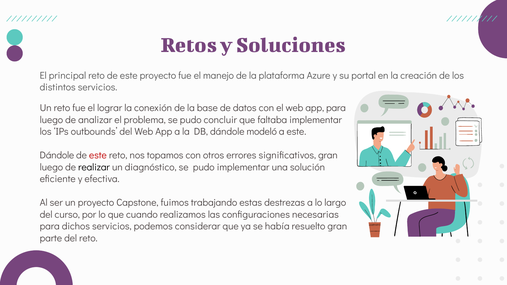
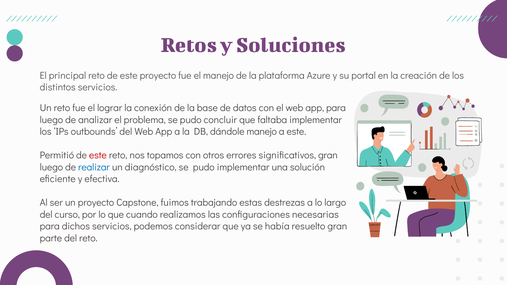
dándole modeló: modeló -> manejo (262, 132)
Dándole: Dándole -> Permitió (57, 155)
realizar colour: black -> blue (94, 167)
